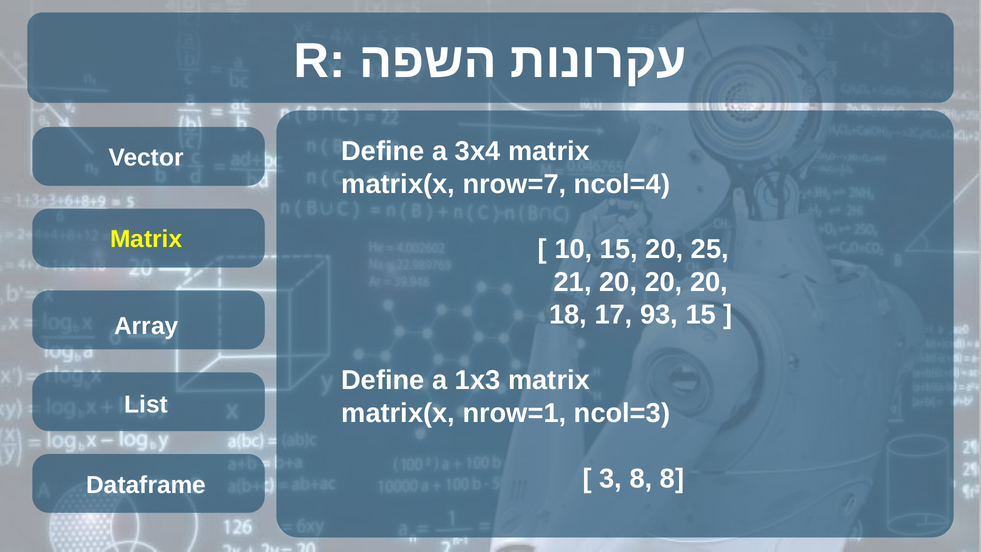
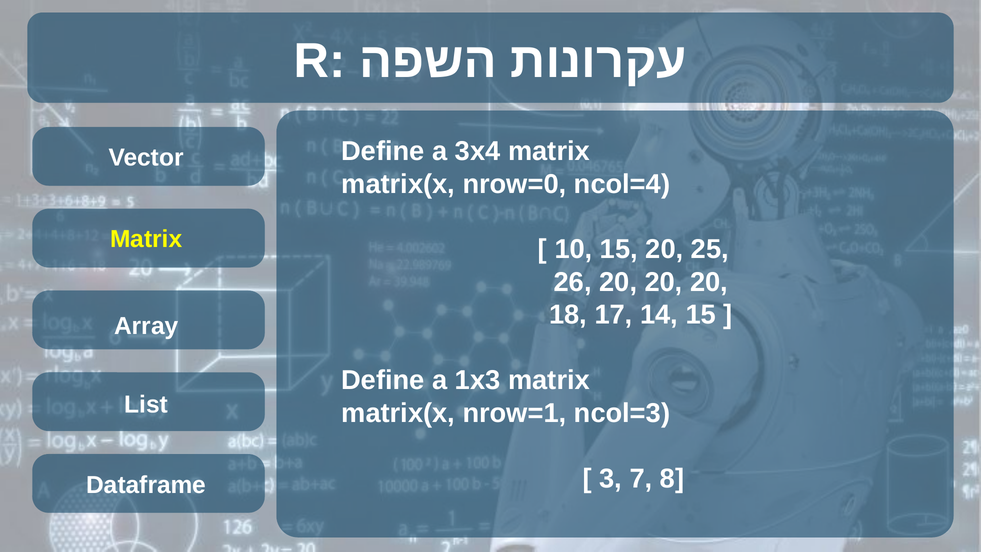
nrow=7: nrow=7 -> nrow=0 (514, 184)
21: 21 -> 26 (573, 282)
93: 93 -> 14 (659, 315)
3 8: 8 -> 7 (641, 478)
